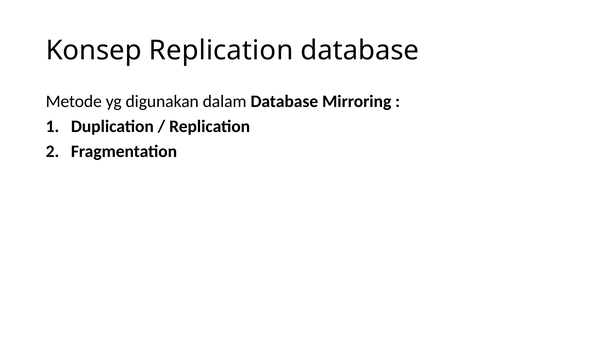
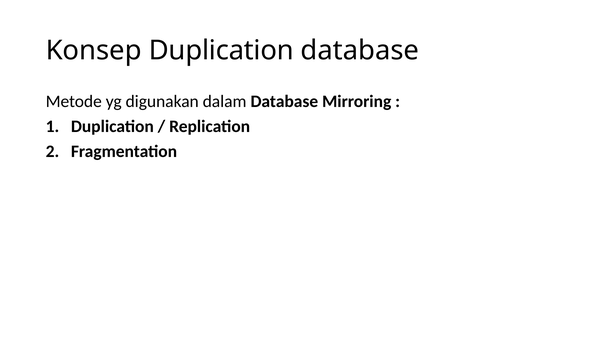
Konsep Replication: Replication -> Duplication (221, 50)
